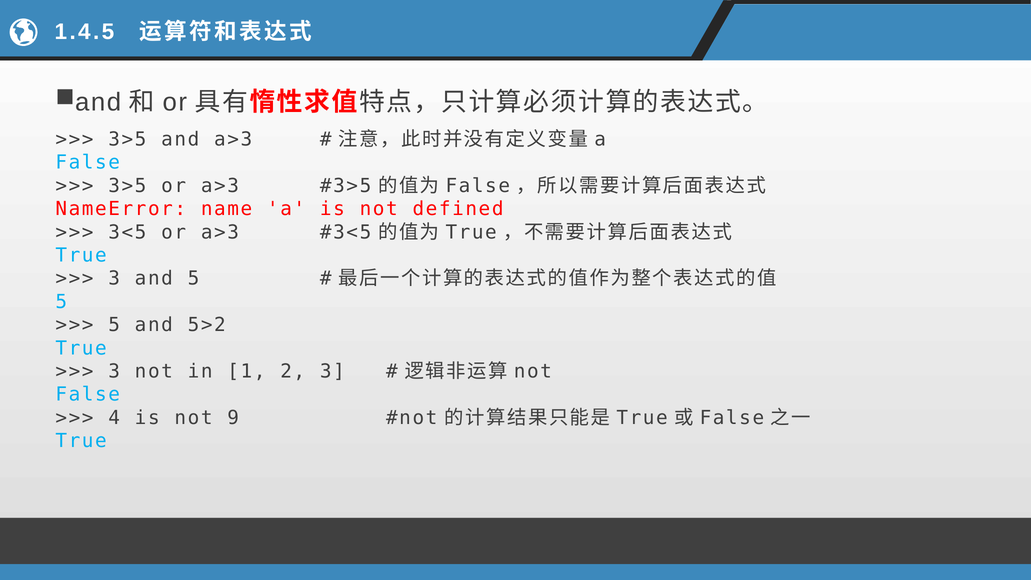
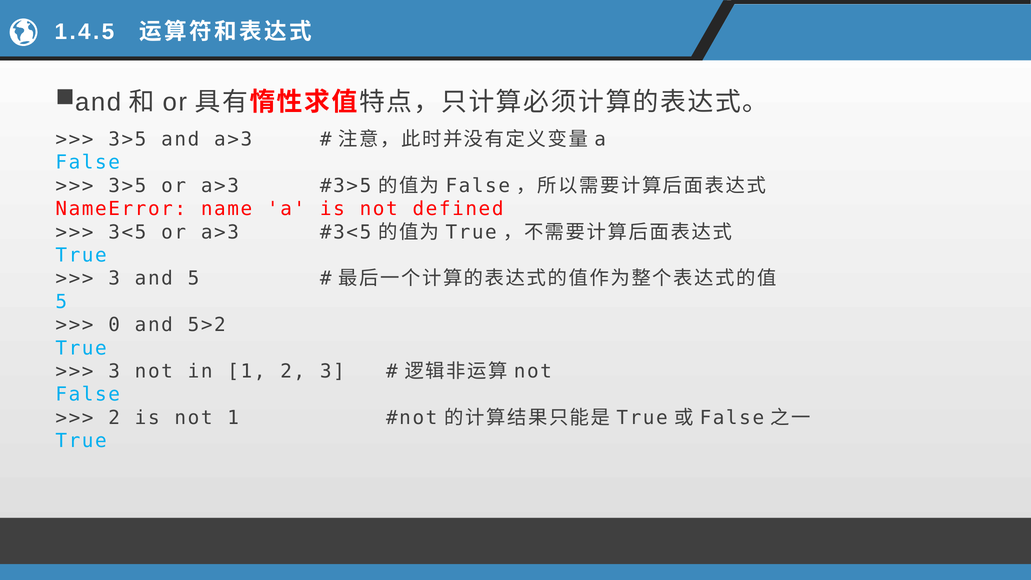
5: 5 -> 0 (114, 325)
4: 4 -> 2 (114, 418)
not 9: 9 -> 1 (233, 418)
